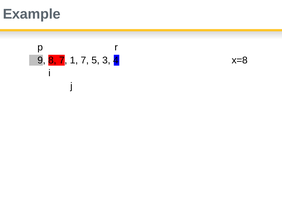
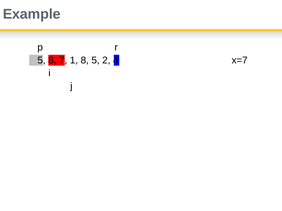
9: 9 -> 5 (41, 60)
1 7: 7 -> 8 (85, 60)
3: 3 -> 2 (106, 60)
x=8: x=8 -> x=7 (240, 60)
